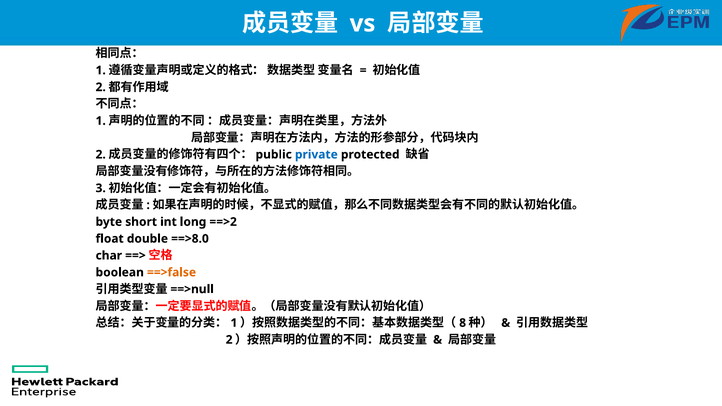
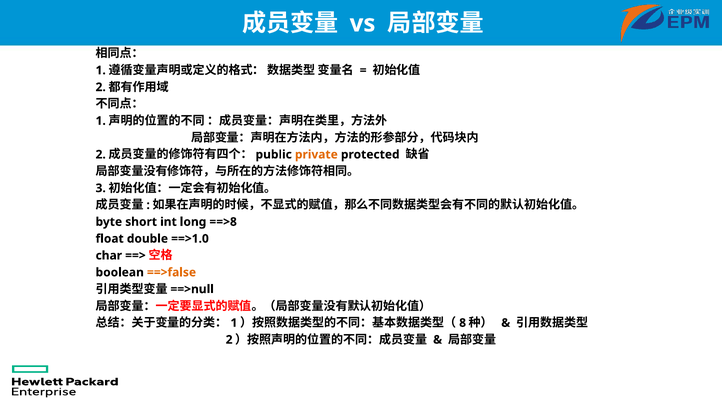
private colour: blue -> orange (316, 155)
==>2: ==>2 -> ==>8 (223, 222)
==>8.0: ==>8.0 -> ==>1.0 (190, 239)
